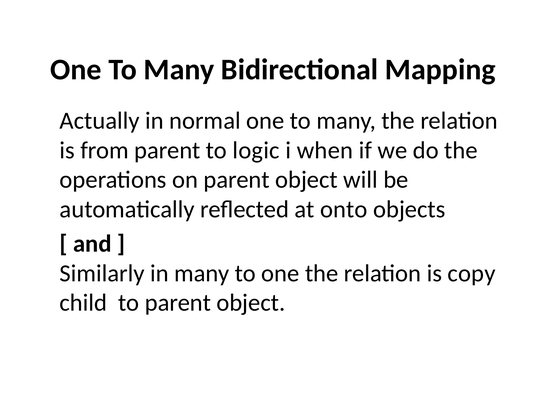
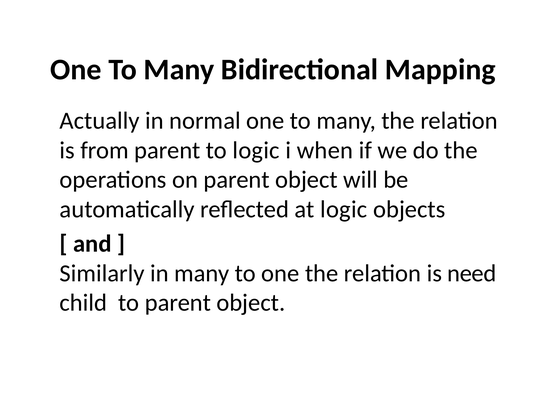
at onto: onto -> logic (344, 209)
copy: copy -> need (472, 273)
